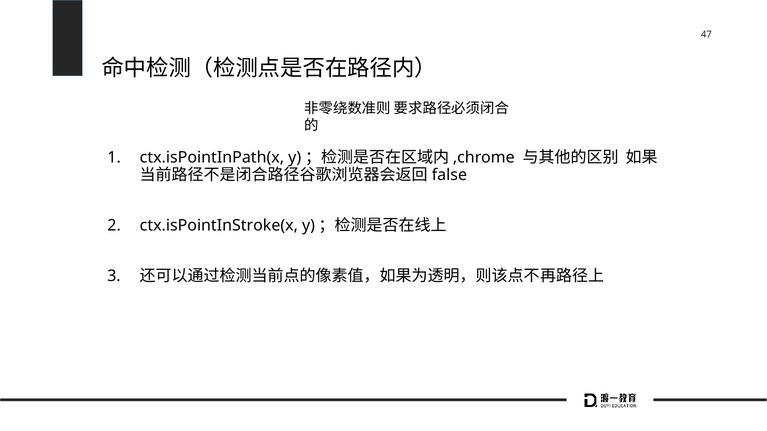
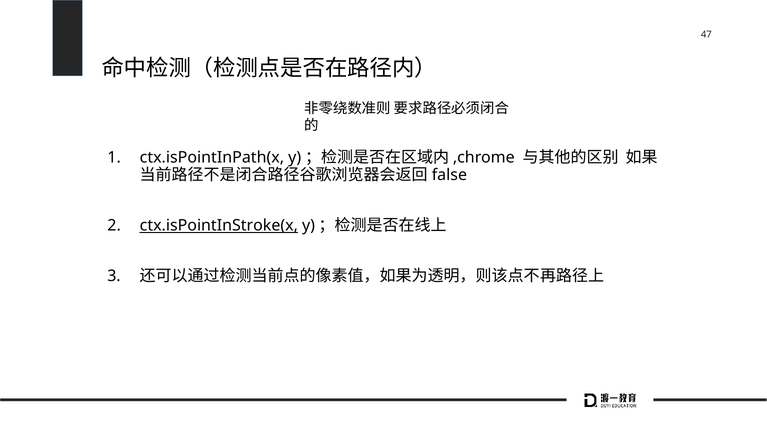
ctx.isPointInStroke(x underline: none -> present (219, 226)
